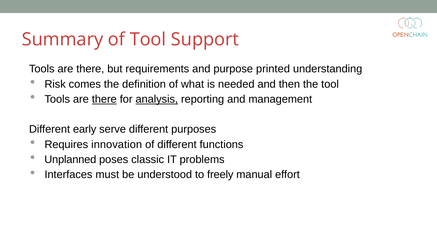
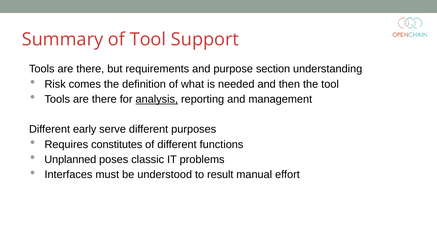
printed: printed -> section (273, 69)
there underline: present -> none (104, 99)
innovation: innovation -> constitutes (117, 144)
freely: freely -> result (220, 174)
